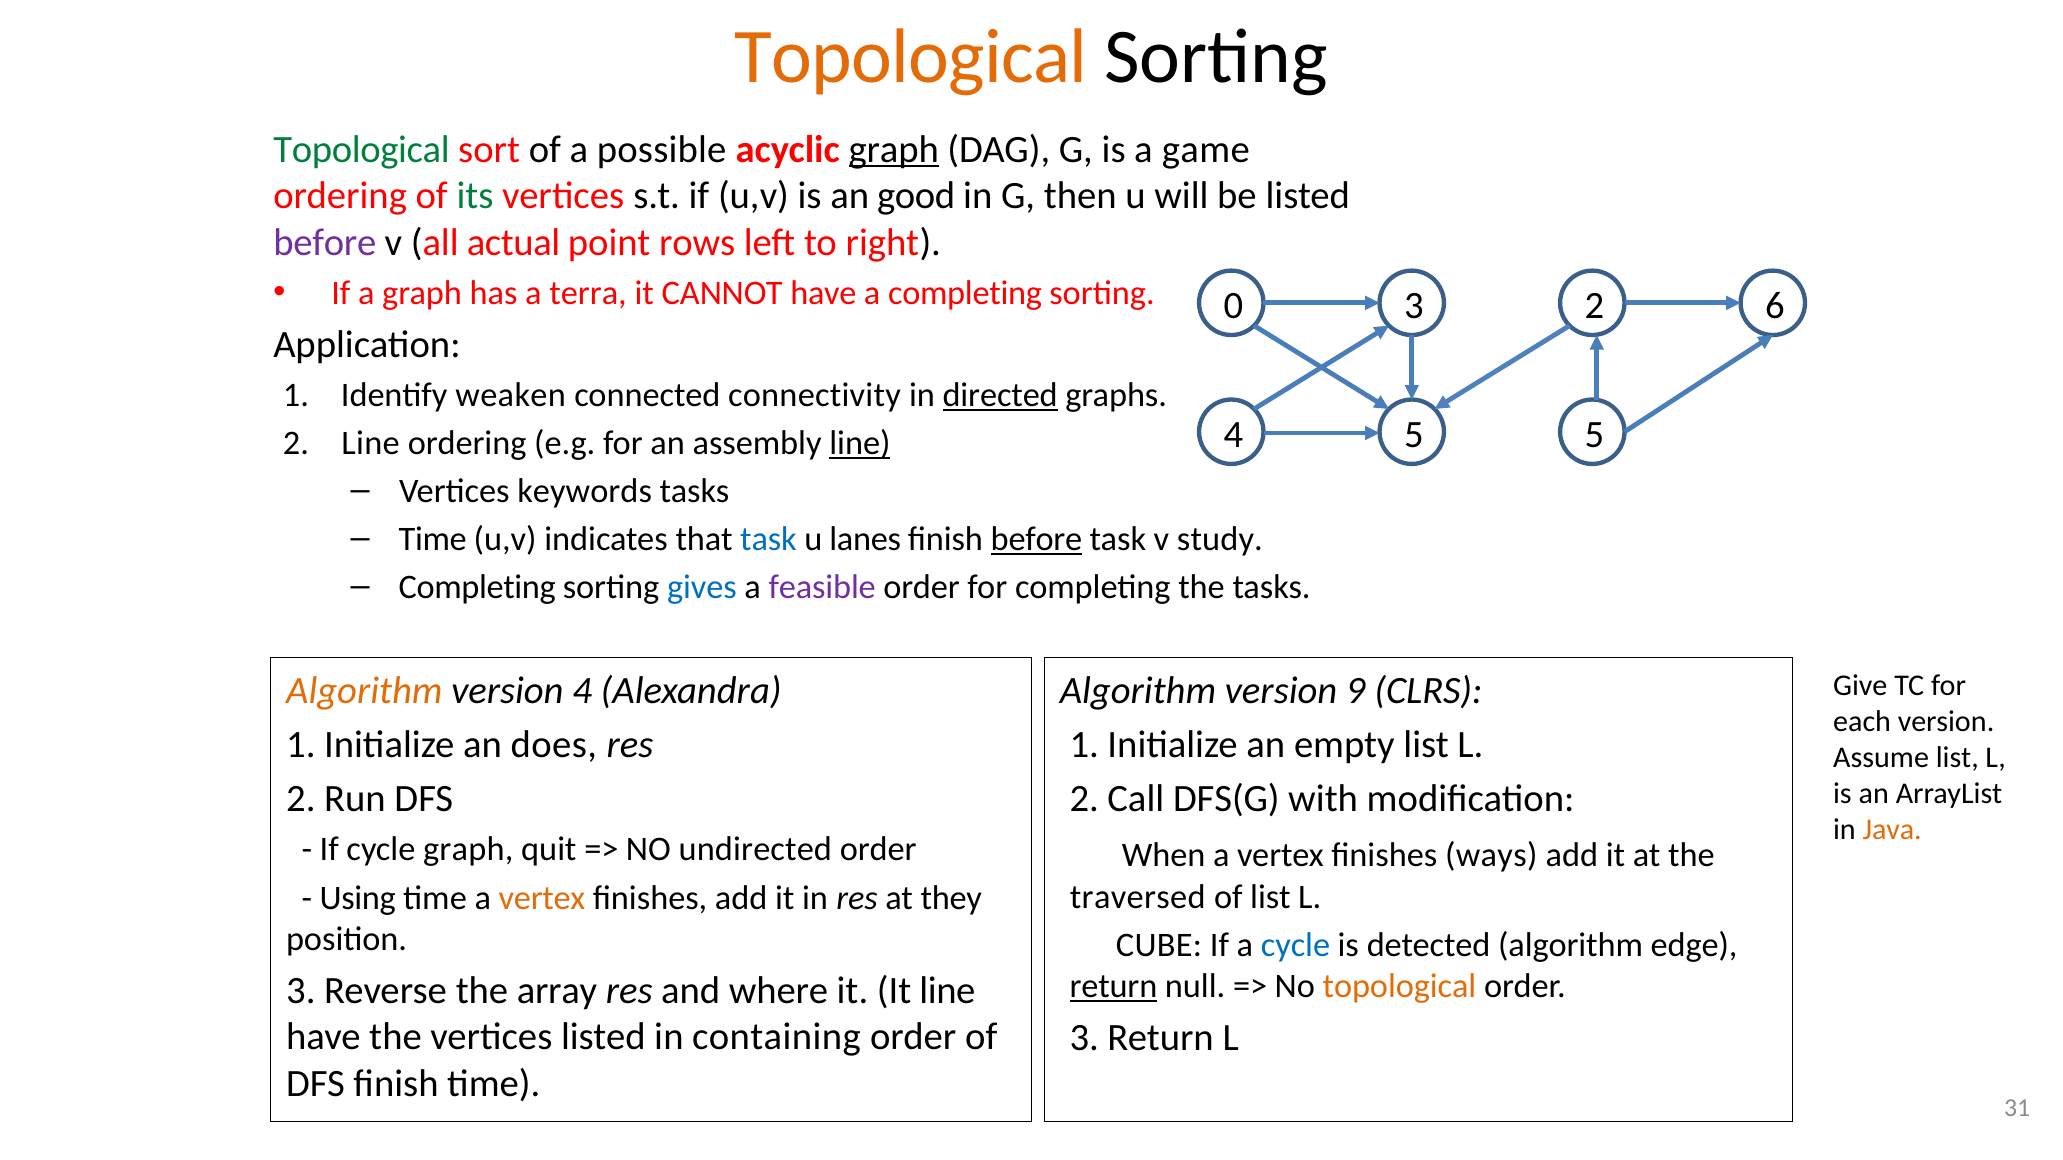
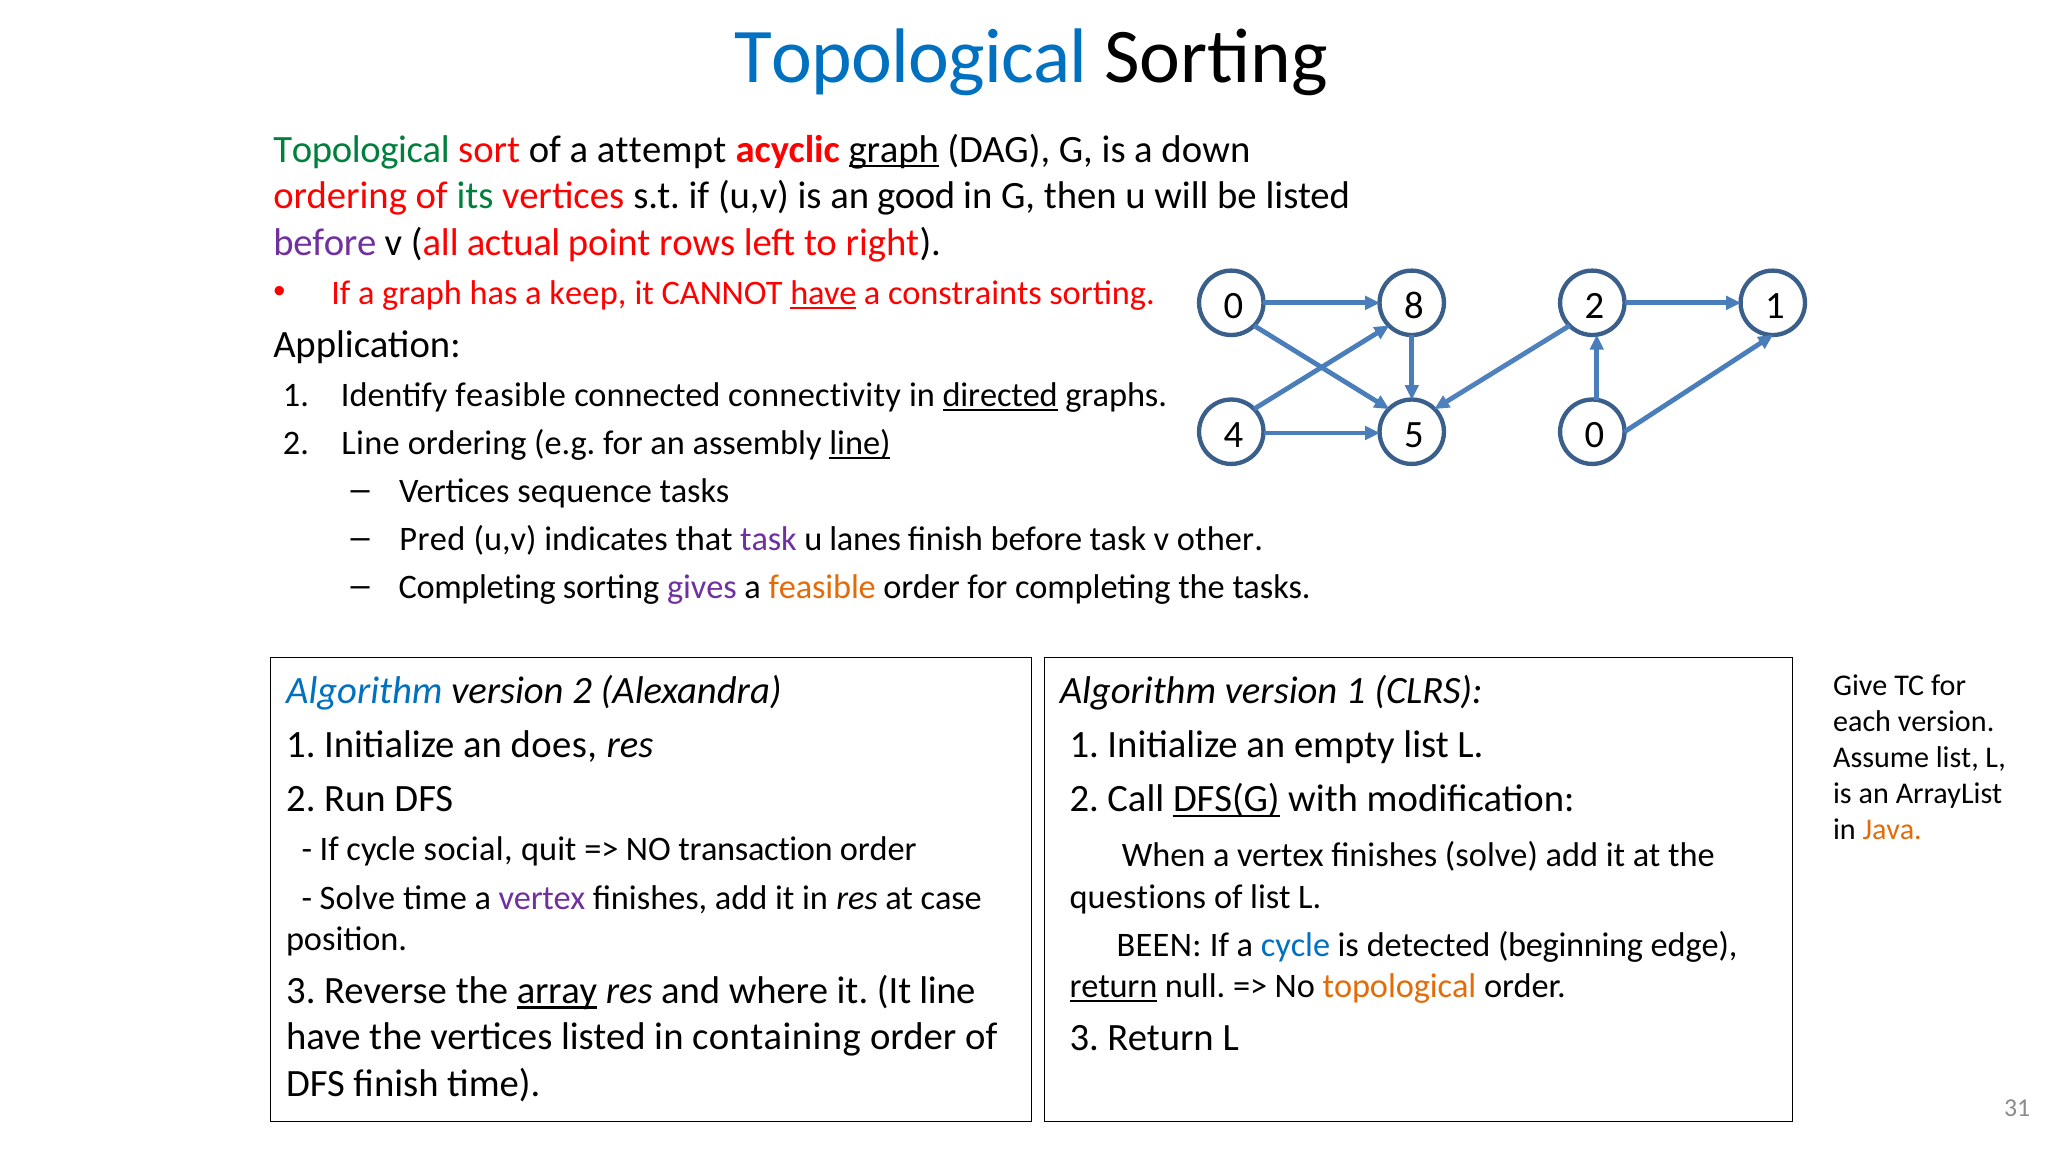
Topological colour: orange -> blue (911, 57)
possible: possible -> attempt (662, 150)
game: game -> down (1206, 150)
terra: terra -> keep (588, 293)
have underline: none -> present (823, 293)
a completing: completing -> constraints (965, 293)
0 3: 3 -> 8 (1414, 306)
2 6: 6 -> 1 (1775, 306)
Identify weaken: weaken -> feasible (511, 395)
5 5: 5 -> 0 (1594, 435)
keywords: keywords -> sequence (585, 491)
Time: Time -> Pred (432, 540)
task colour: blue -> purple (769, 540)
before underline: present -> none (1036, 540)
study: study -> other (1220, 540)
gives colour: blue -> purple (702, 588)
feasible colour: purple -> orange (822, 588)
Algorithm colour: orange -> blue (364, 691)
version 4: 4 -> 2 (582, 691)
version 9: 9 -> 1 (1356, 691)
DFS(G underline: none -> present (1226, 799)
cycle graph: graph -> social (468, 850)
undirected: undirected -> transaction (756, 850)
finishes ways: ways -> solve (1491, 855)
traversed: traversed -> questions (1138, 897)
Using: Using -> Solve (357, 898)
vertex colour: orange -> purple (542, 898)
they: they -> case (951, 898)
CUBE: CUBE -> BEEN (1159, 945)
detected algorithm: algorithm -> beginning (1571, 945)
array underline: none -> present (557, 991)
